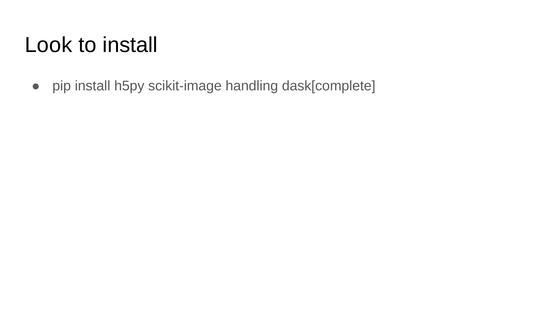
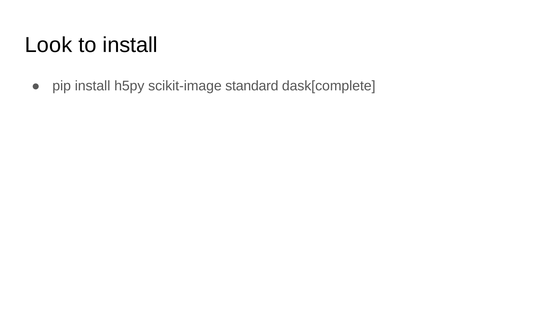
handling: handling -> standard (252, 86)
